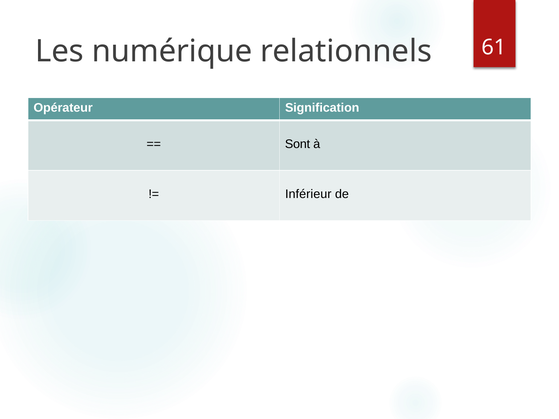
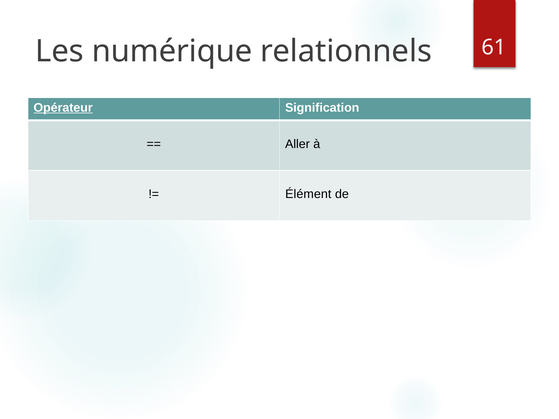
Opérateur underline: none -> present (63, 108)
Sont: Sont -> Aller (297, 144)
Inférieur: Inférieur -> Élément (308, 194)
